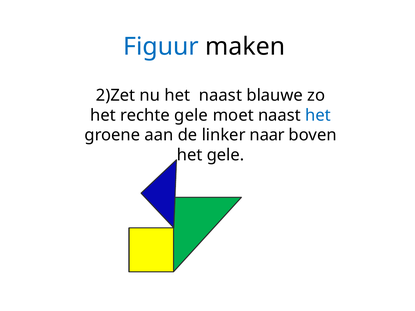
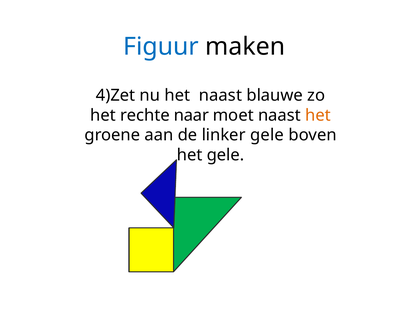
2)Zet: 2)Zet -> 4)Zet (116, 95)
rechte gele: gele -> naar (191, 115)
het colour: blue -> orange (318, 115)
linker naar: naar -> gele (267, 135)
